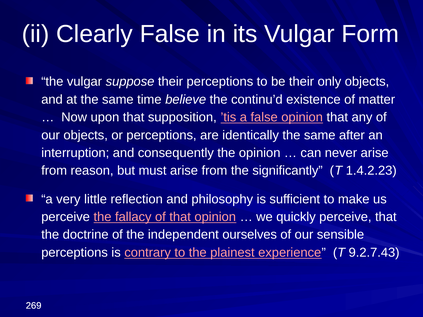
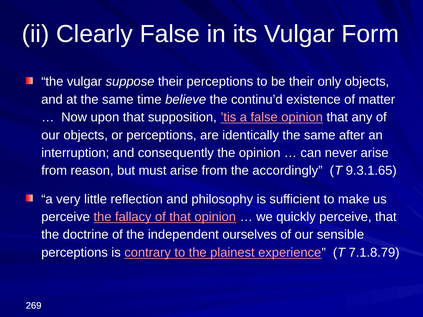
significantly: significantly -> accordingly (287, 171)
1.4.2.23: 1.4.2.23 -> 9.3.1.65 (371, 171)
9.2.7.43: 9.2.7.43 -> 7.1.8.79 (374, 253)
